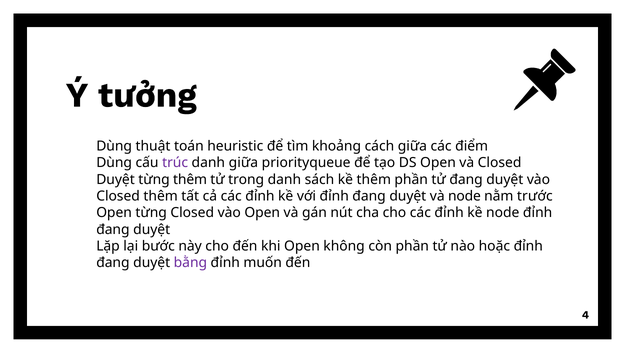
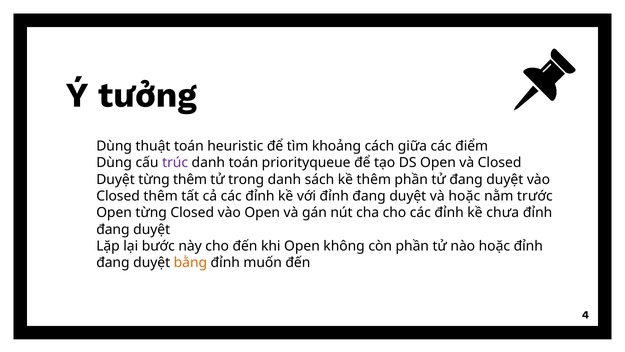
danh giữa: giữa -> toán (243, 163)
và node: node -> hoặc (464, 196)
kề node: node -> chưa (503, 213)
bằng colour: purple -> orange (190, 263)
